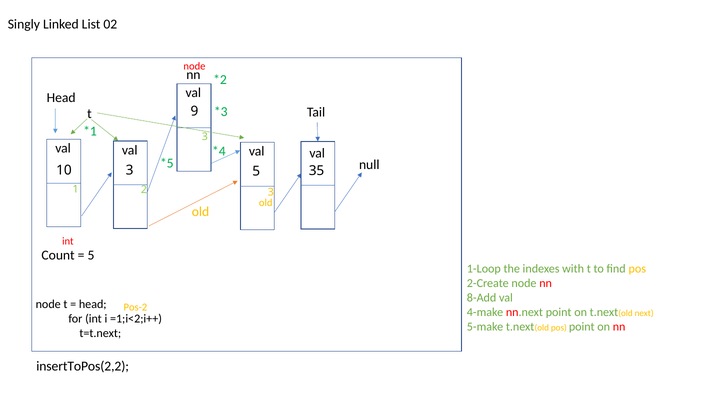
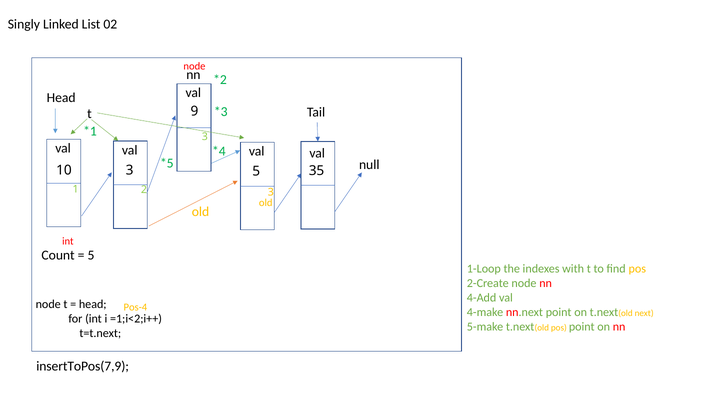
8-Add: 8-Add -> 4-Add (482, 298)
Pos-2: Pos-2 -> Pos-4 (135, 307)
insertToPos(2,2: insertToPos(2,2 -> insertToPos(7,9 (83, 366)
